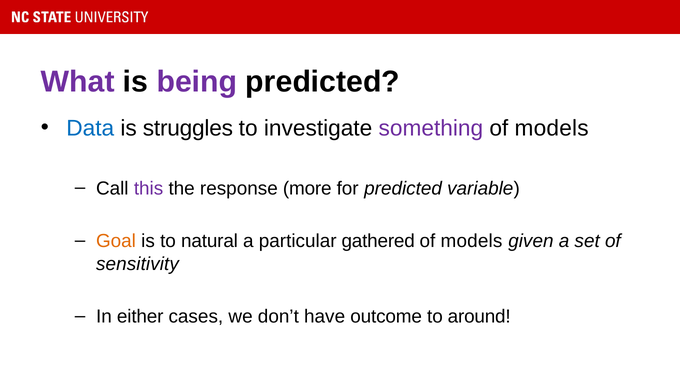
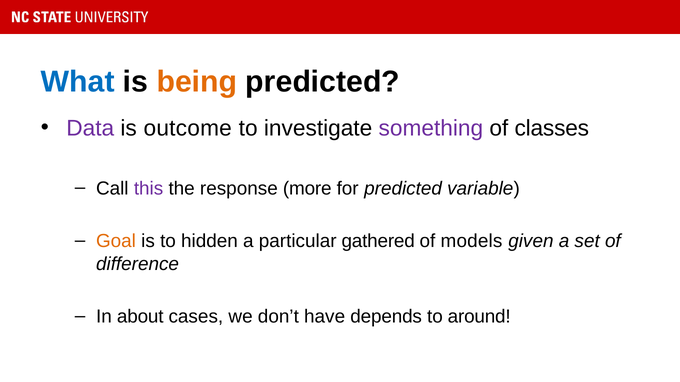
What colour: purple -> blue (78, 82)
being colour: purple -> orange (197, 82)
Data colour: blue -> purple (90, 128)
struggles: struggles -> outcome (188, 128)
models: models -> classes (552, 128)
natural: natural -> hidden (209, 241)
sensitivity: sensitivity -> difference (138, 264)
either: either -> about (140, 317)
outcome: outcome -> depends (386, 317)
